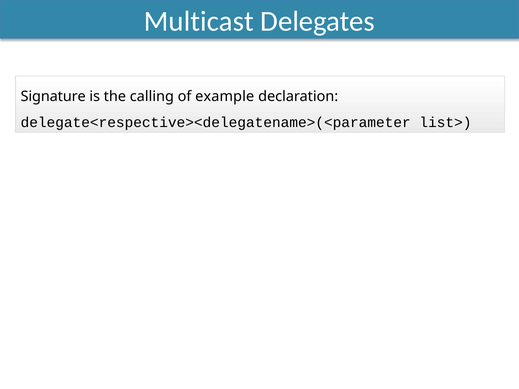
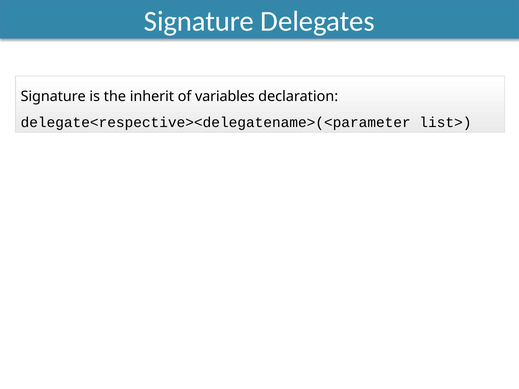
Multicast: Multicast -> Signature (199, 21)
calling: calling -> inherit (152, 97)
example: example -> variables (225, 97)
